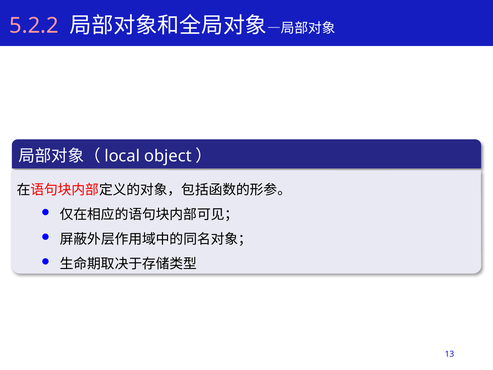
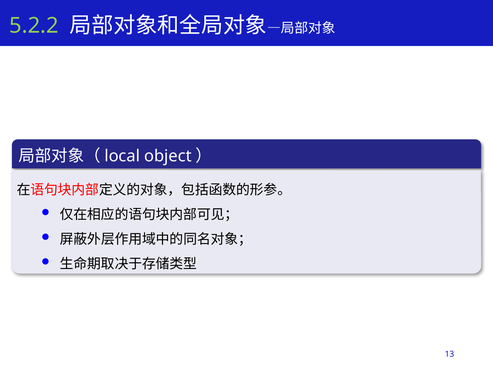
5.2.2 colour: pink -> light green (34, 25)
